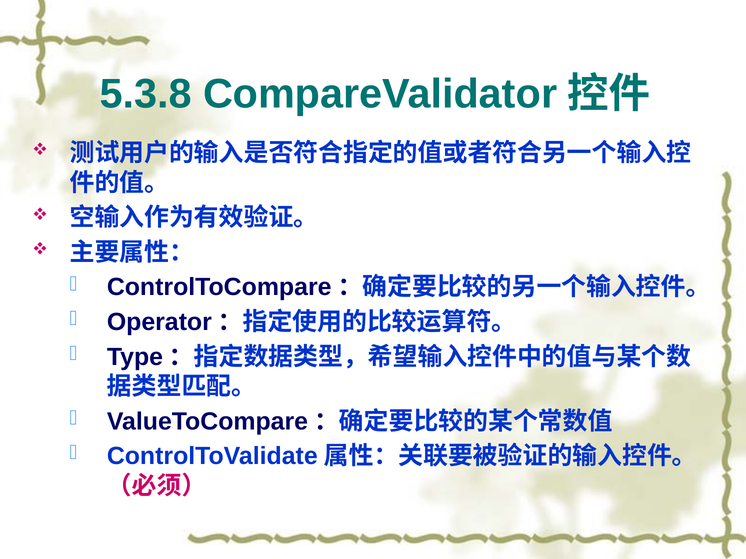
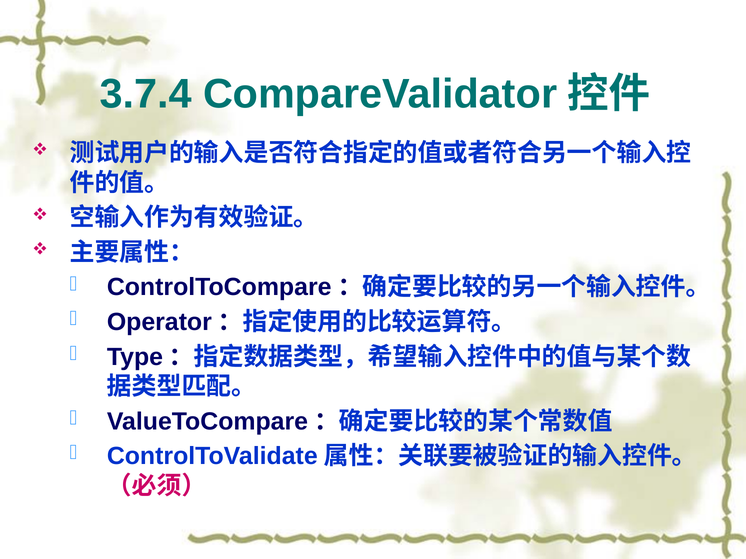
5.3.8: 5.3.8 -> 3.7.4 (146, 94)
